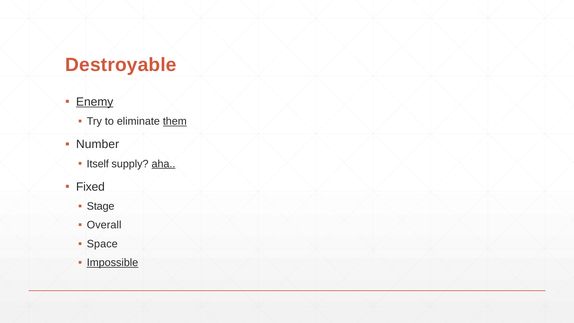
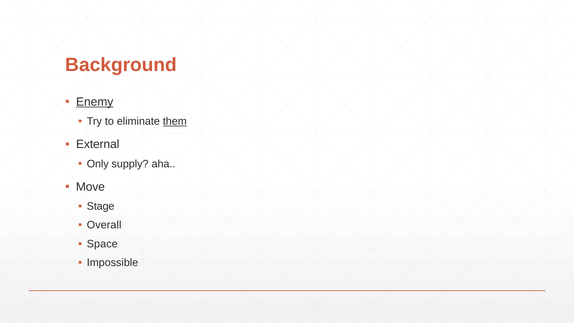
Destroyable: Destroyable -> Background (121, 65)
Number: Number -> External (98, 144)
Itself: Itself -> Only (98, 164)
aha underline: present -> none (163, 164)
Fixed: Fixed -> Move (90, 187)
Impossible underline: present -> none (112, 263)
